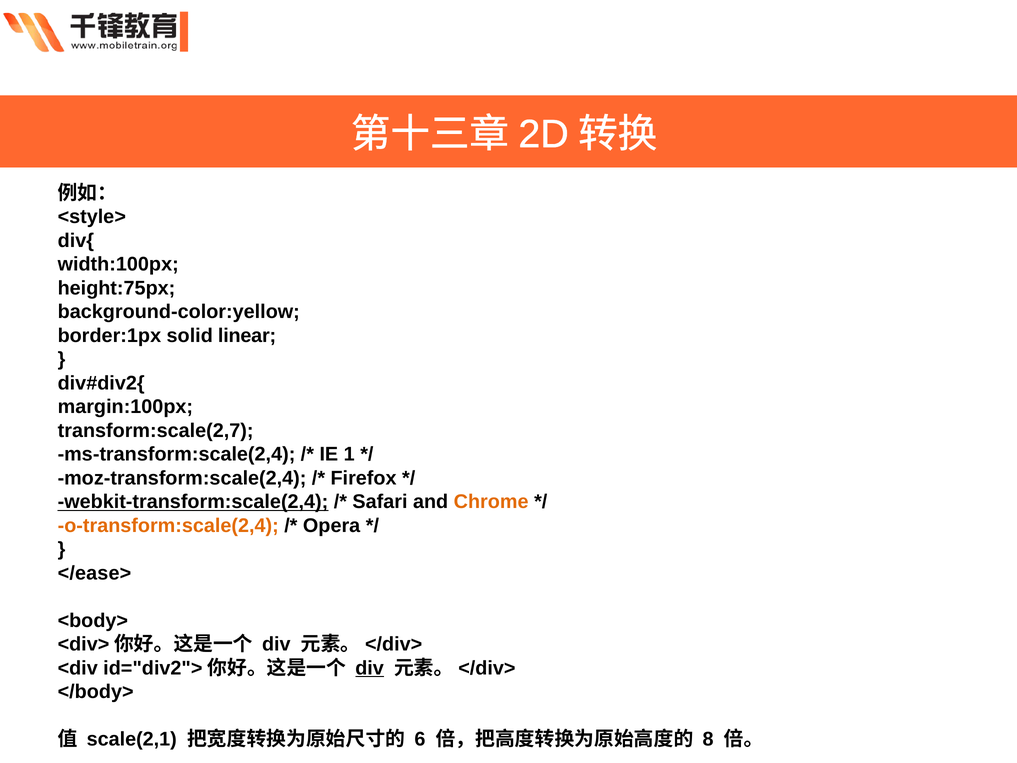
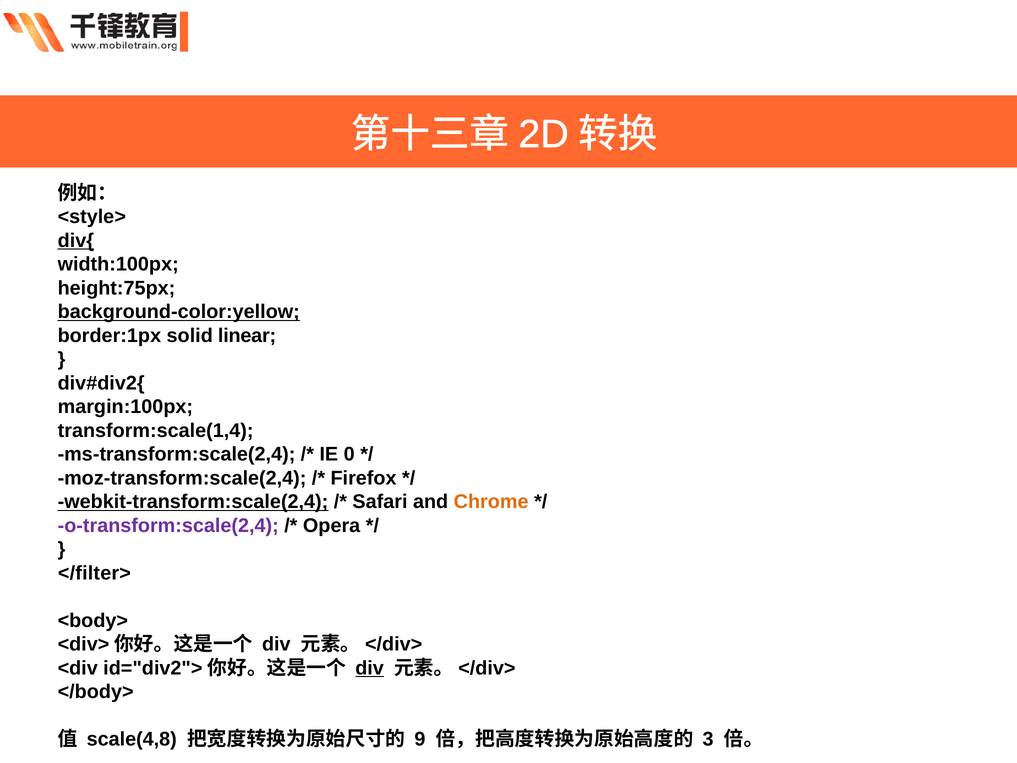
div{ underline: none -> present (76, 241)
background-color:yellow underline: none -> present (179, 312)
transform:scale(2,7: transform:scale(2,7 -> transform:scale(1,4 (156, 430)
1: 1 -> 0 (349, 454)
o-transform:scale(2,4 colour: orange -> purple (168, 525)
</ease>: </ease> -> </filter> (94, 573)
scale(2,1: scale(2,1 -> scale(4,8 (132, 739)
6: 6 -> 9 (420, 739)
8: 8 -> 3 (708, 739)
